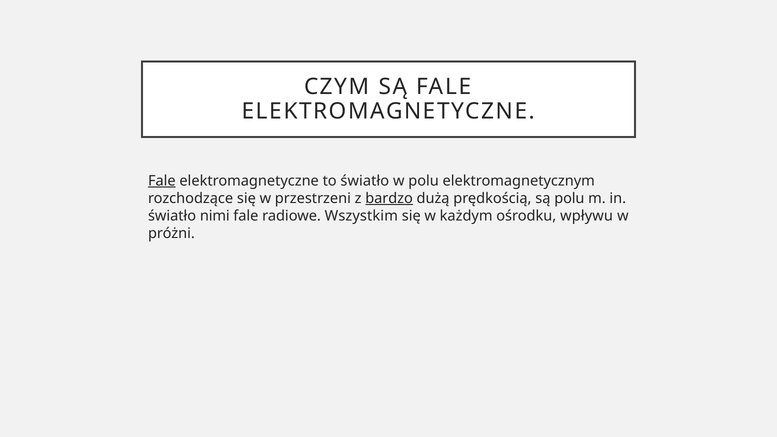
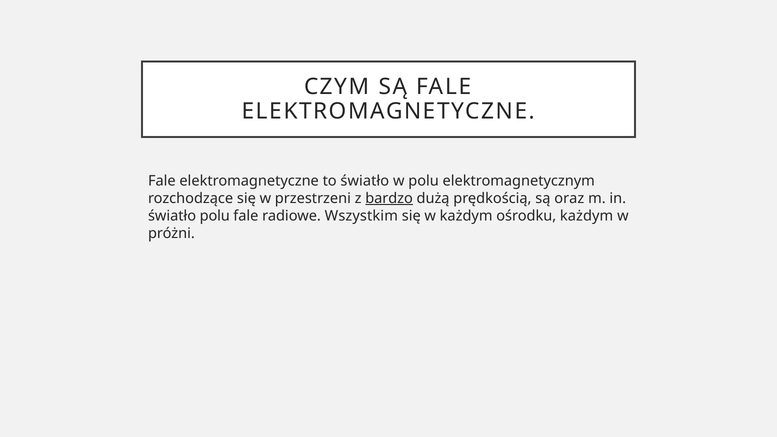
Fale underline: present -> none (162, 181)
są polu: polu -> oraz (569, 198)
światło nimi: nimi -> polu (215, 216)
ośrodku wpływu: wpływu -> każdym (587, 216)
